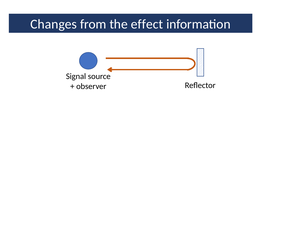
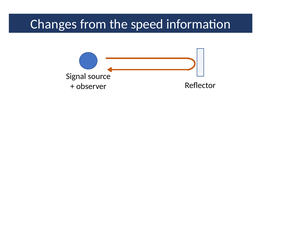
effect: effect -> speed (147, 24)
